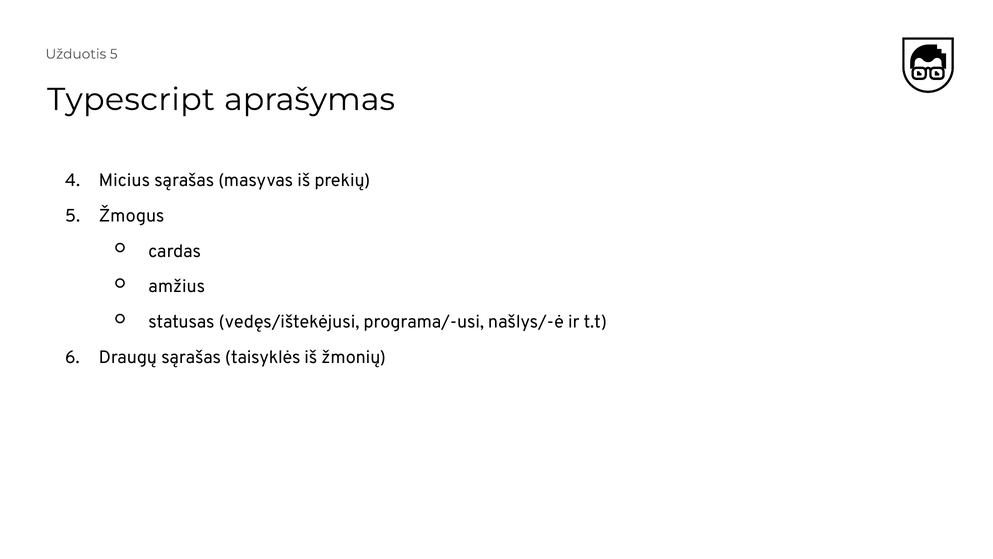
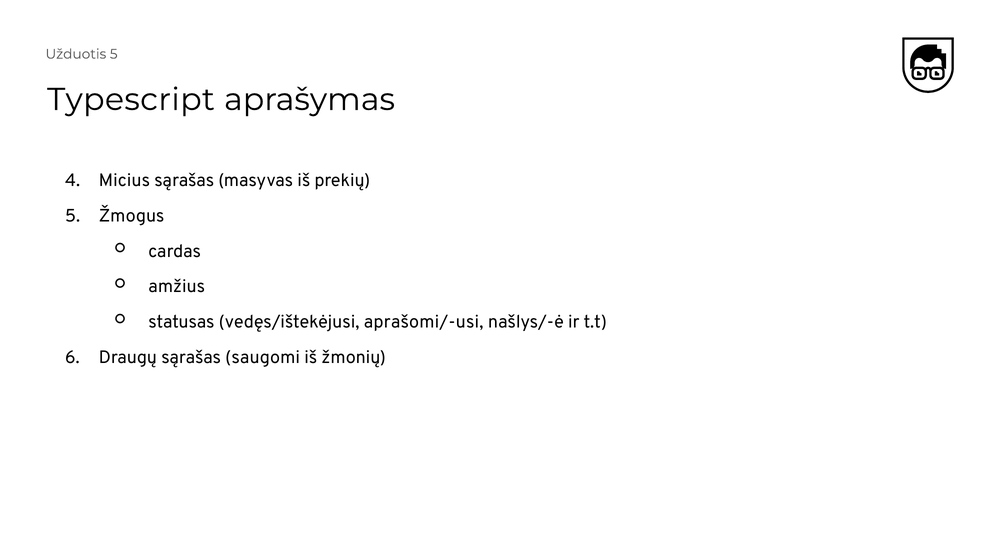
programa/-usi: programa/-usi -> aprašomi/-usi (424, 322)
taisyklės: taisyklės -> saugomi (263, 357)
